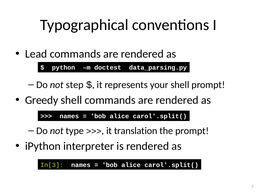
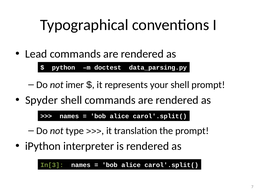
step: step -> imer (75, 85)
Greedy: Greedy -> Spyder (42, 100)
